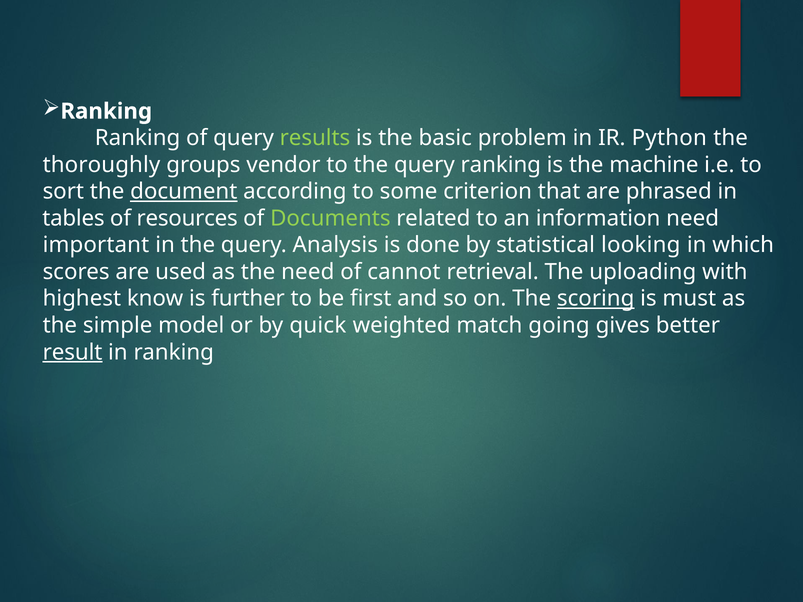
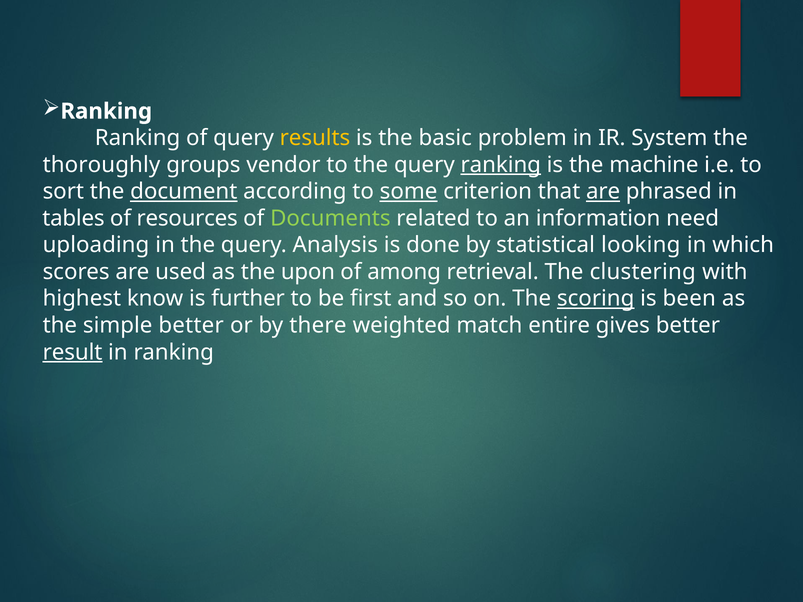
results colour: light green -> yellow (315, 138)
Python: Python -> System (669, 138)
ranking underline: none -> present (501, 165)
some underline: none -> present (409, 192)
are underline: none -> present (603, 192)
important: important -> uploading (96, 245)
the need: need -> upon (308, 272)
cannot: cannot -> among (404, 272)
uploading: uploading -> clustering (643, 272)
must: must -> been (689, 299)
simple model: model -> better (191, 326)
quick: quick -> there (318, 326)
going: going -> entire (559, 326)
